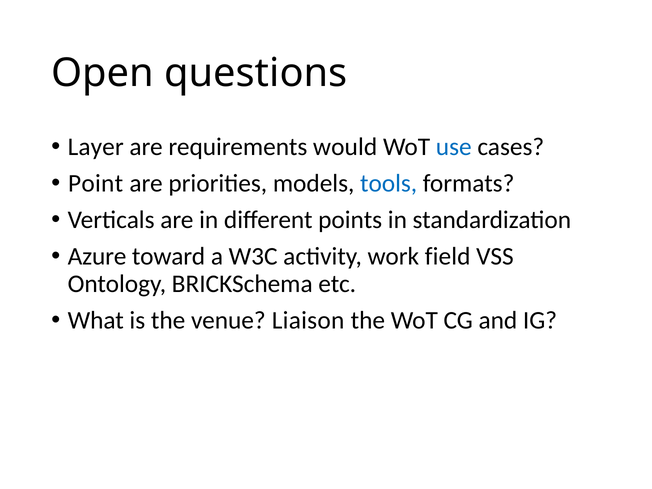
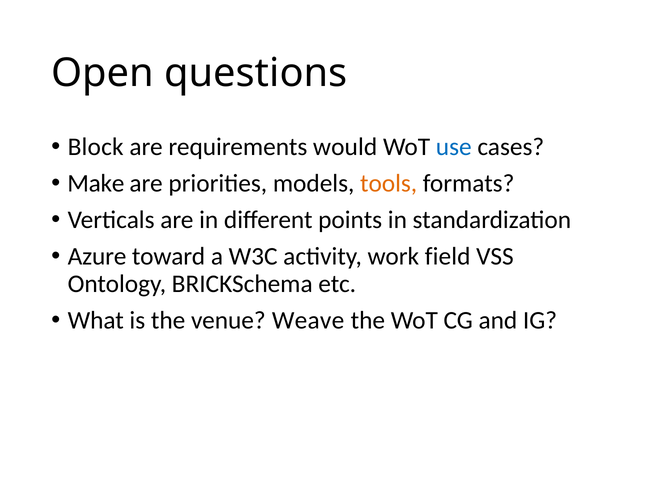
Layer: Layer -> Block (96, 147)
Point: Point -> Make (96, 183)
tools colour: blue -> orange (389, 183)
Liaison: Liaison -> Weave (308, 320)
